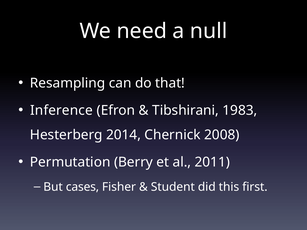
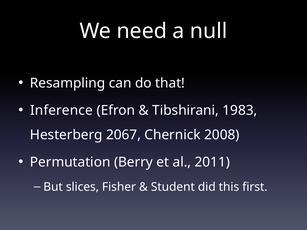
2014: 2014 -> 2067 (123, 135)
cases: cases -> slices (82, 187)
